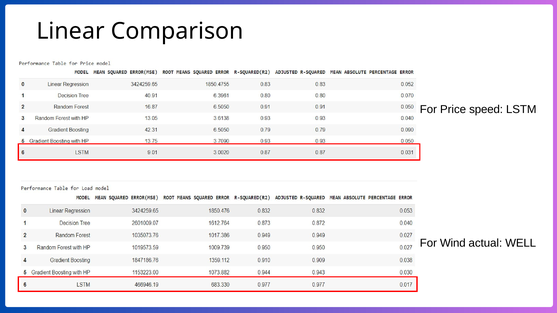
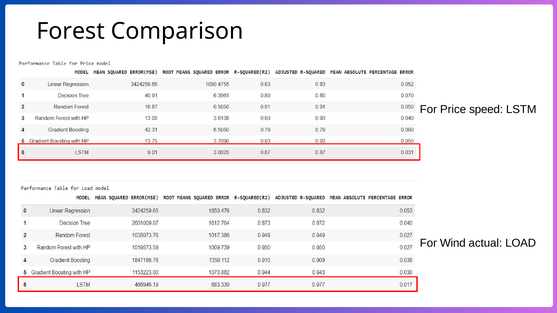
Linear: Linear -> Forest (71, 31)
WELL: WELL -> LOAD (521, 243)
